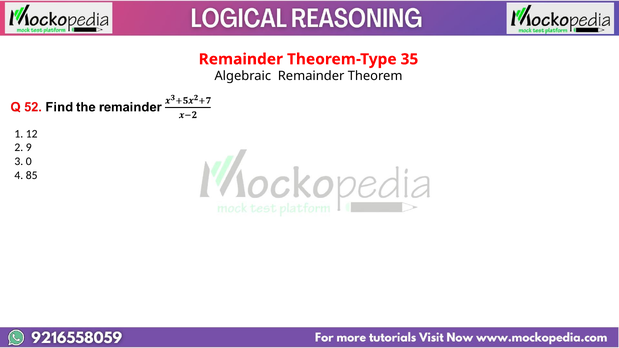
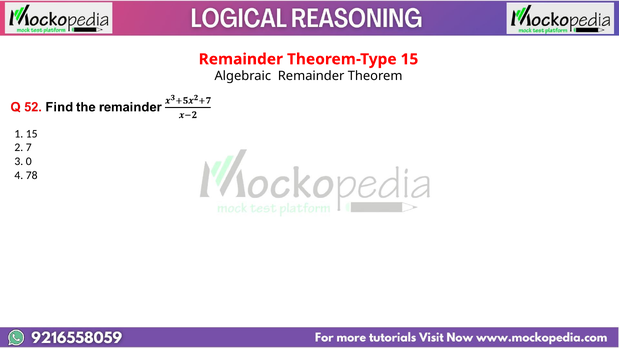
Theorem-Type 35: 35 -> 15 (409, 59)
1 12: 12 -> 15 (32, 134)
9: 9 -> 7 (29, 148)
85: 85 -> 78 (32, 176)
